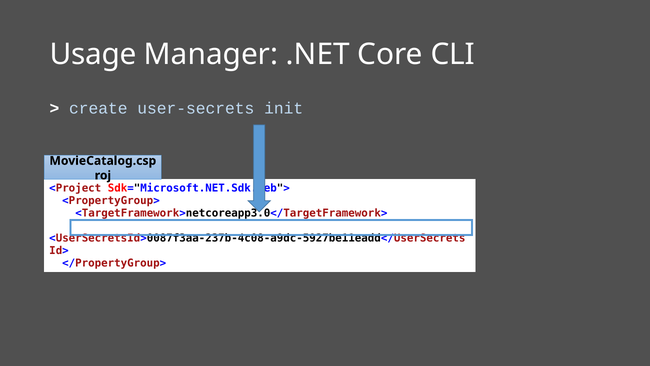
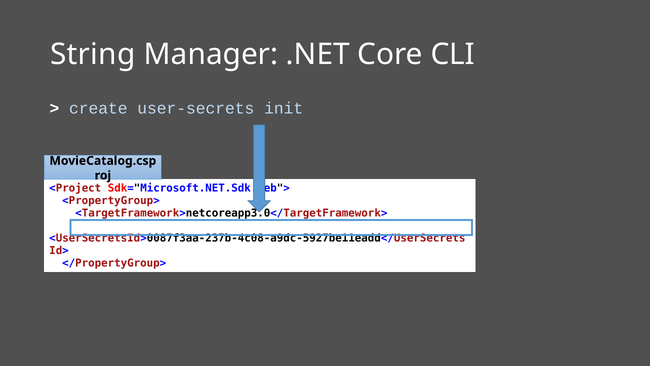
Usage: Usage -> String (93, 55)
